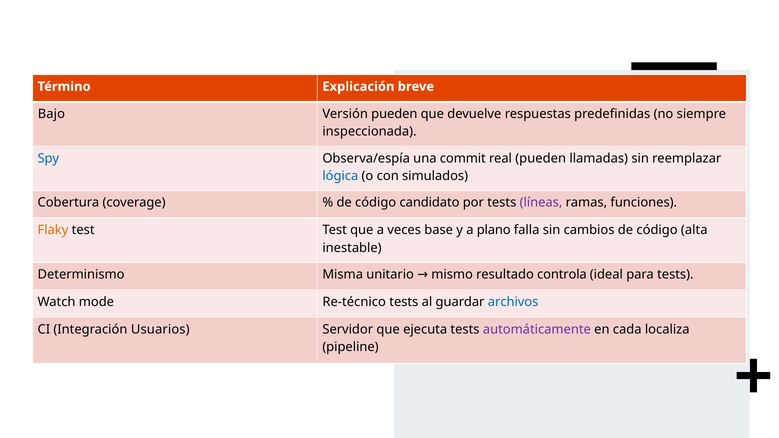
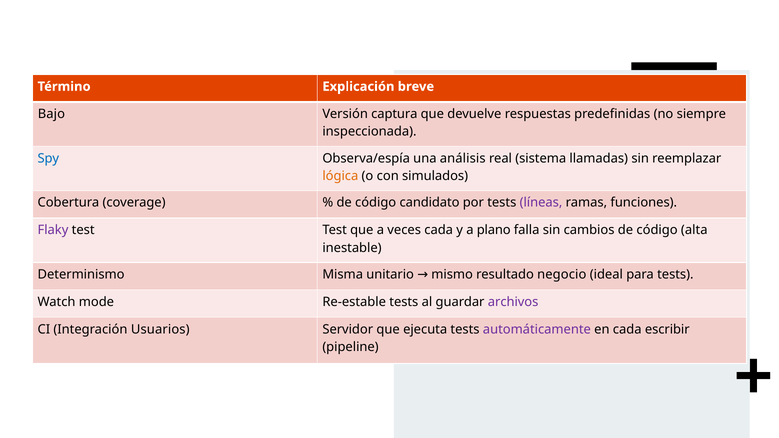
Versión pueden: pueden -> captura (394, 114)
commit: commit -> análisis (463, 158)
real pueden: pueden -> sistema (541, 158)
lógica colour: blue -> orange (340, 176)
Flaky colour: orange -> purple (53, 230)
veces base: base -> cada (439, 230)
controla: controla -> negocio (562, 275)
Re-técnico: Re-técnico -> Re-estable (354, 302)
archivos colour: blue -> purple (513, 302)
localiza: localiza -> escribir (667, 329)
